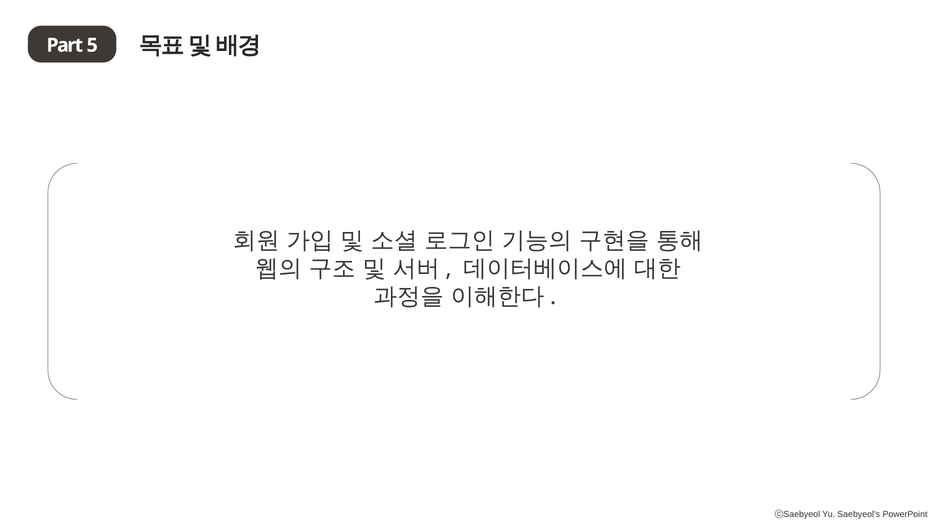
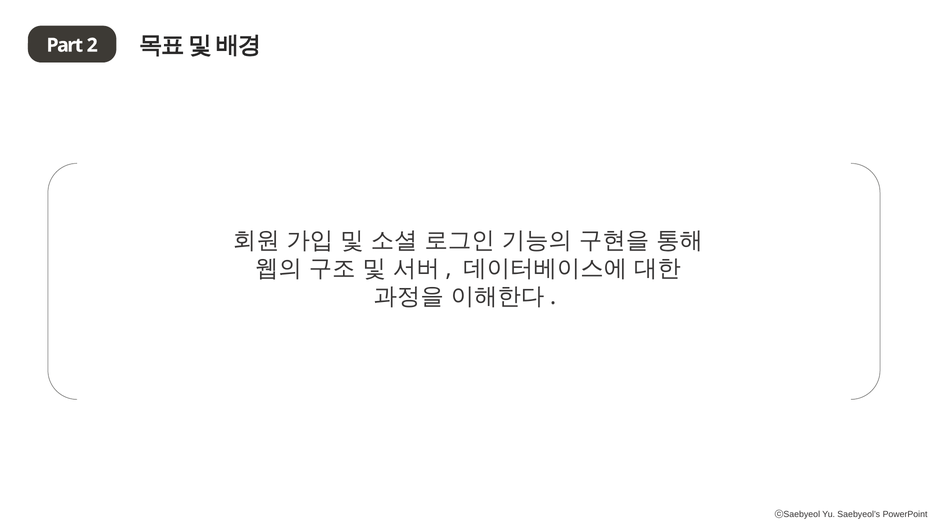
5: 5 -> 2 (92, 45)
